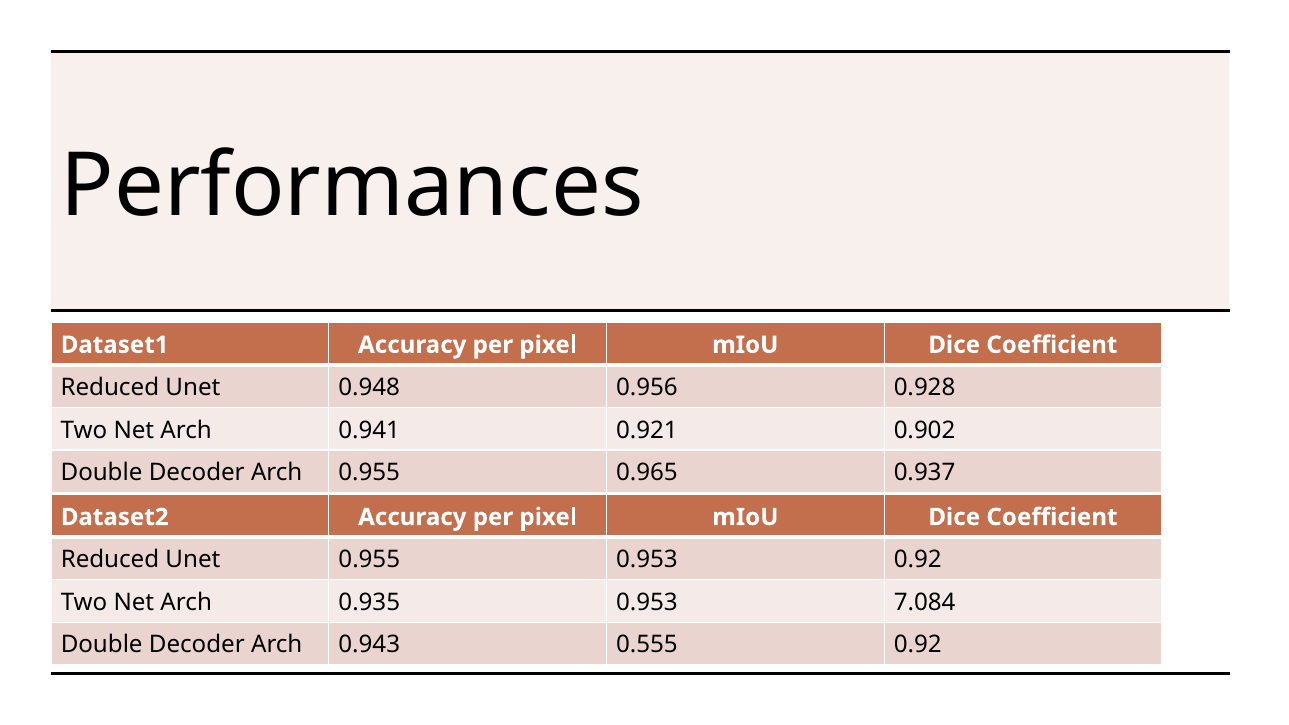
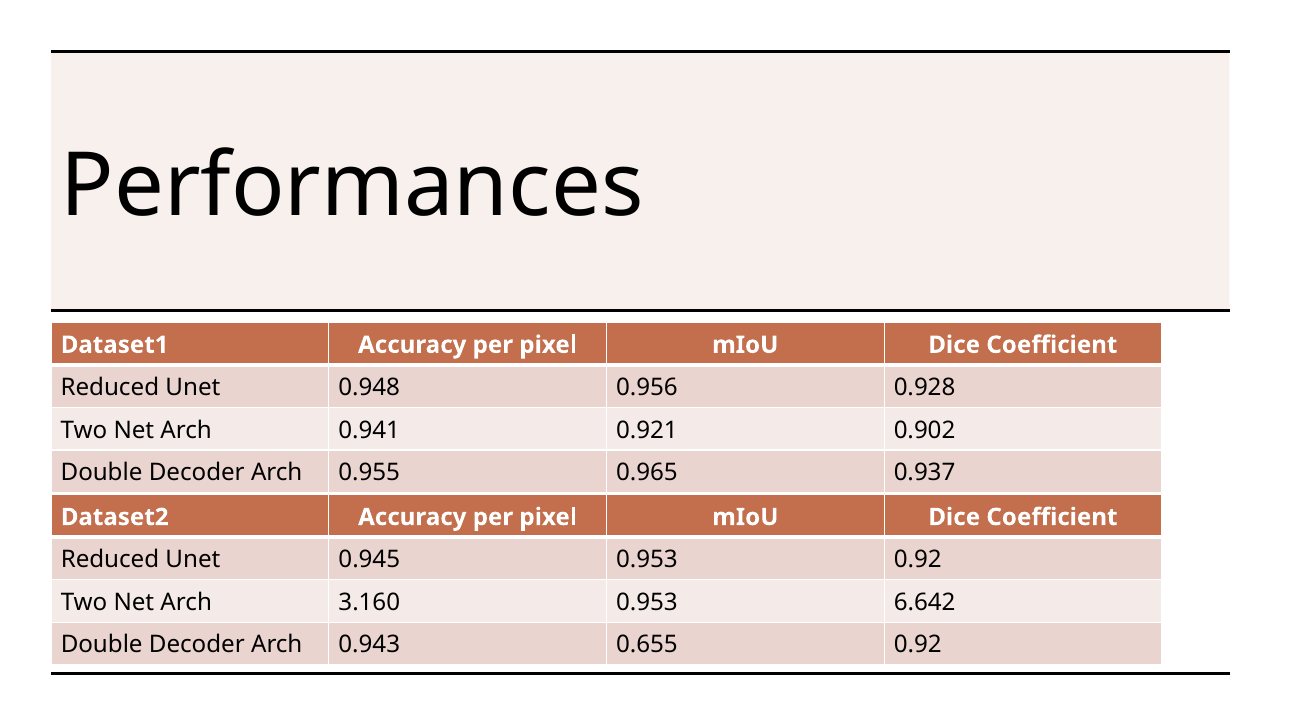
Unet 0.955: 0.955 -> 0.945 (369, 560)
0.935: 0.935 -> 3.160 (369, 602)
7.084: 7.084 -> 6.642 (925, 602)
0.555: 0.555 -> 0.655 (647, 645)
